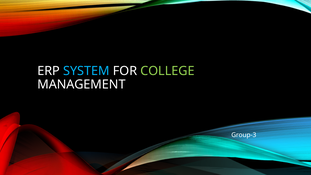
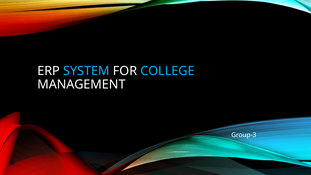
COLLEGE colour: light green -> light blue (168, 71)
